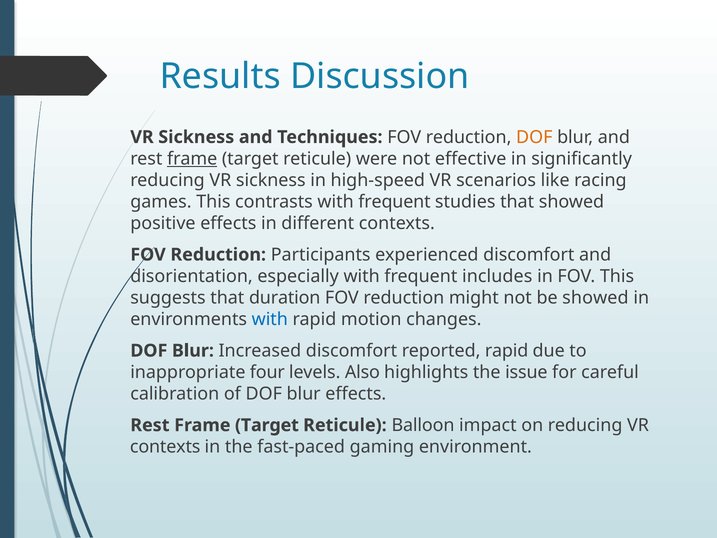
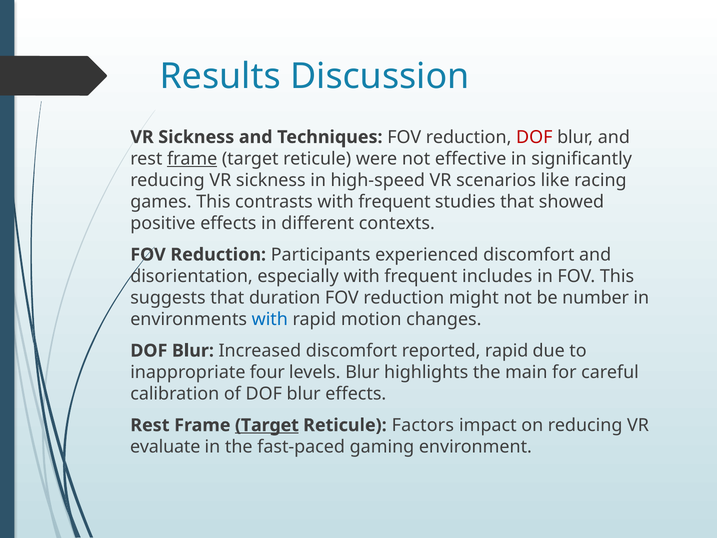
DOF colour: orange -> red (534, 137)
be showed: showed -> number (596, 298)
levels Also: Also -> Blur (362, 372)
issue: issue -> main (526, 372)
Target underline: none -> present (267, 425)
Balloon: Balloon -> Factors (423, 425)
contexts: contexts -> evaluate (165, 447)
